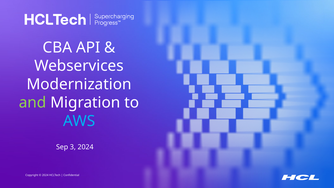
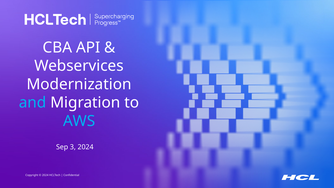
and colour: light green -> light blue (33, 103)
